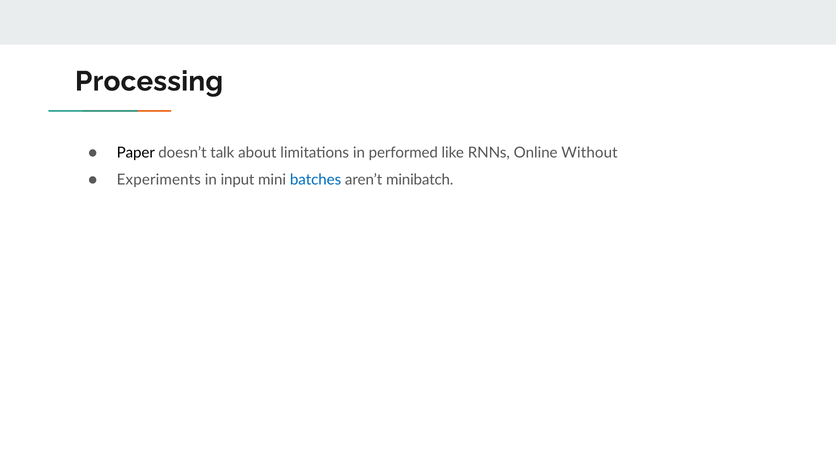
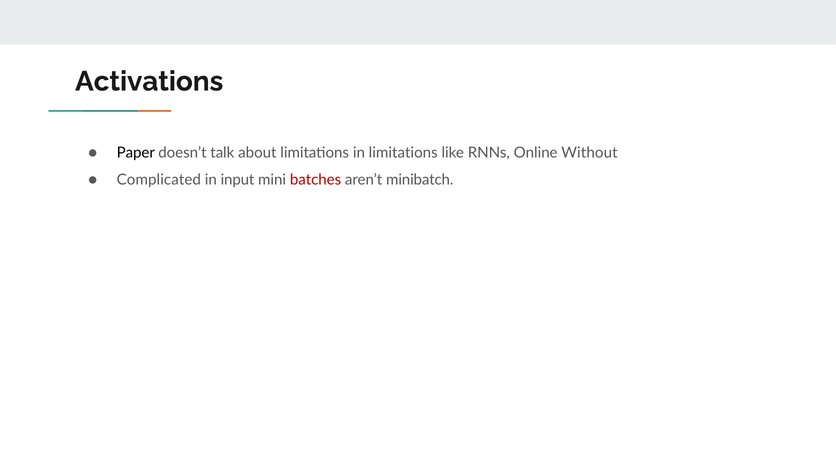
Processing: Processing -> Activations (149, 81)
in performed: performed -> limitations (403, 153)
Experiments: Experiments -> Complicated (159, 180)
batches colour: blue -> red (316, 180)
